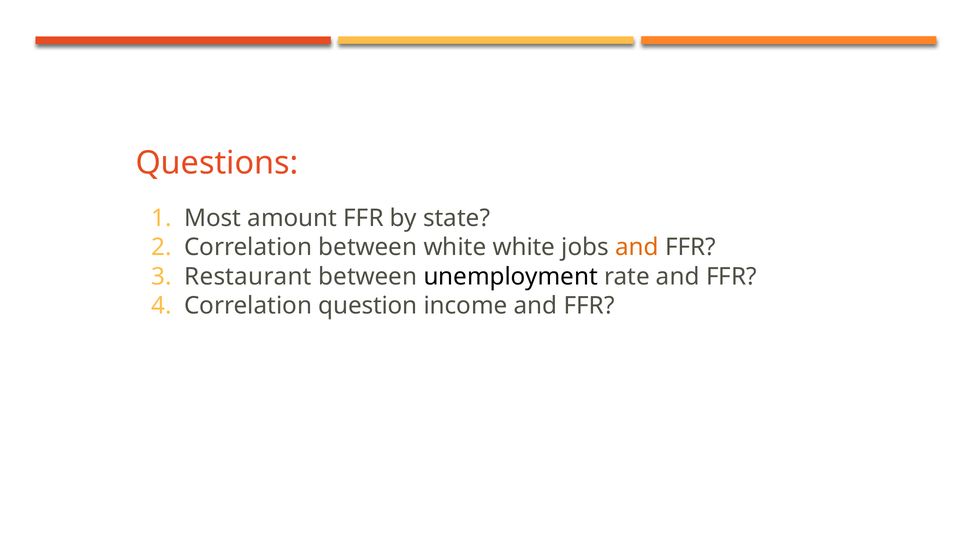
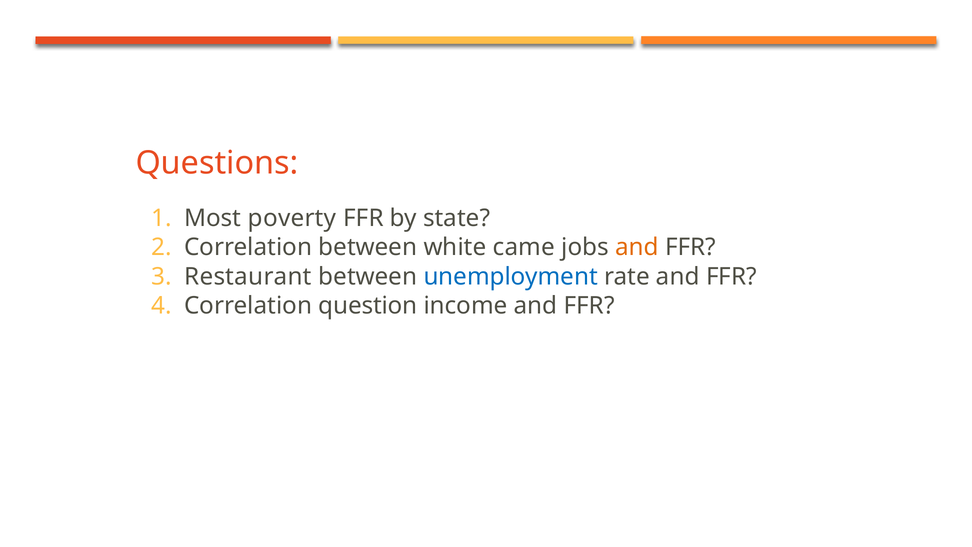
amount: amount -> poverty (292, 218)
white white: white -> came (524, 247)
unemployment colour: black -> blue (511, 276)
